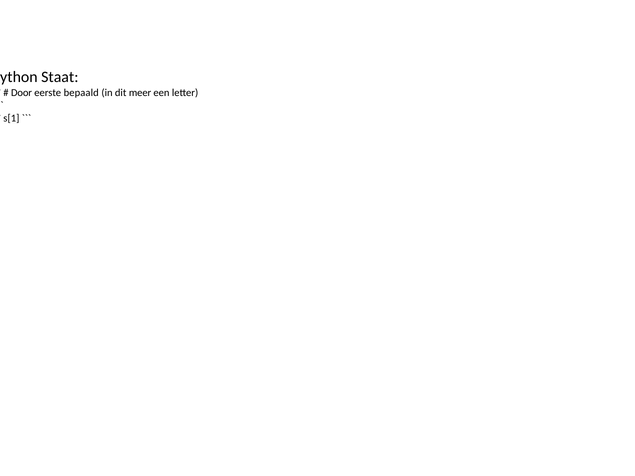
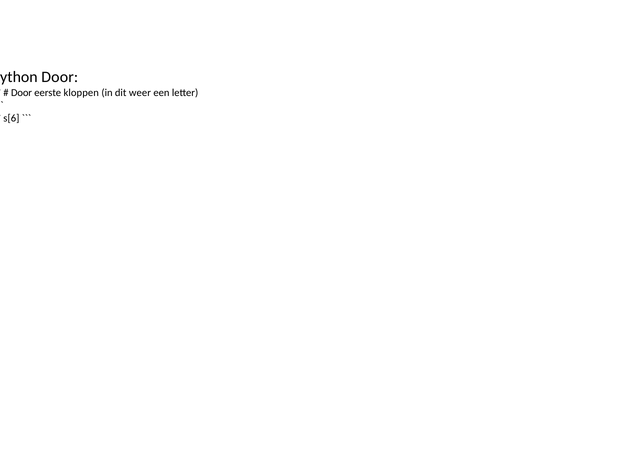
Staat: Staat -> Door (60, 77)
bepaald: bepaald -> kloppen (81, 93)
meer: meer -> weer (140, 93)
s[1: s[1 -> s[6 (11, 118)
